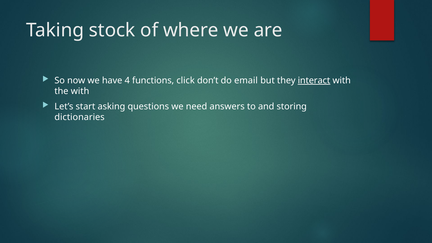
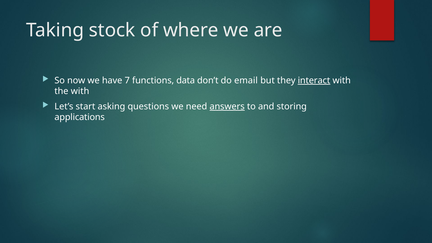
4: 4 -> 7 (127, 80)
click: click -> data (186, 80)
answers underline: none -> present (227, 107)
dictionaries: dictionaries -> applications (80, 117)
